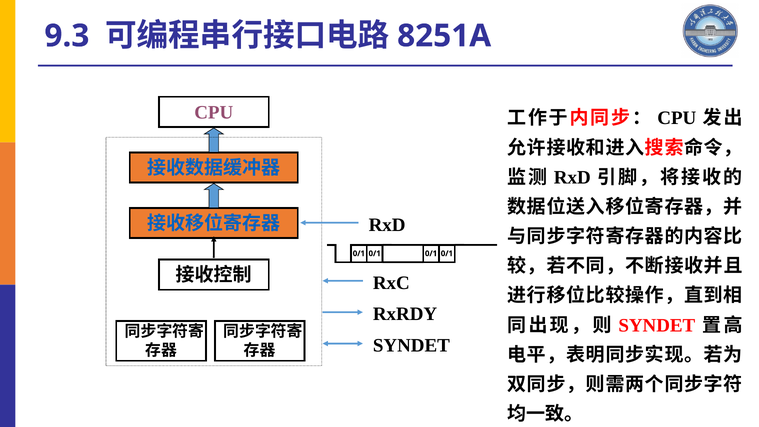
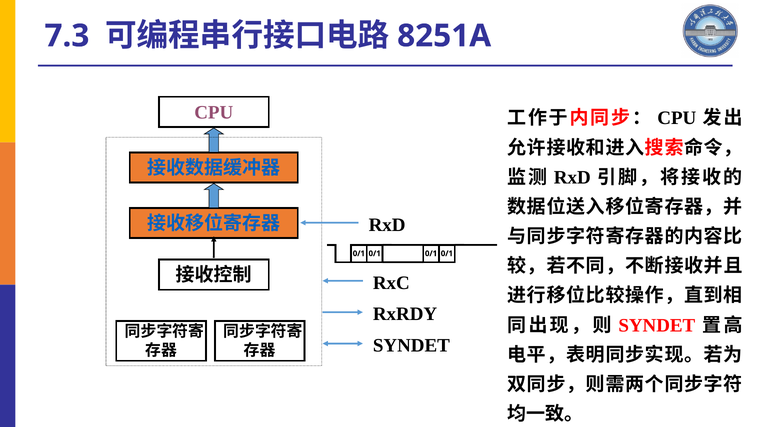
9.3: 9.3 -> 7.3 (67, 36)
